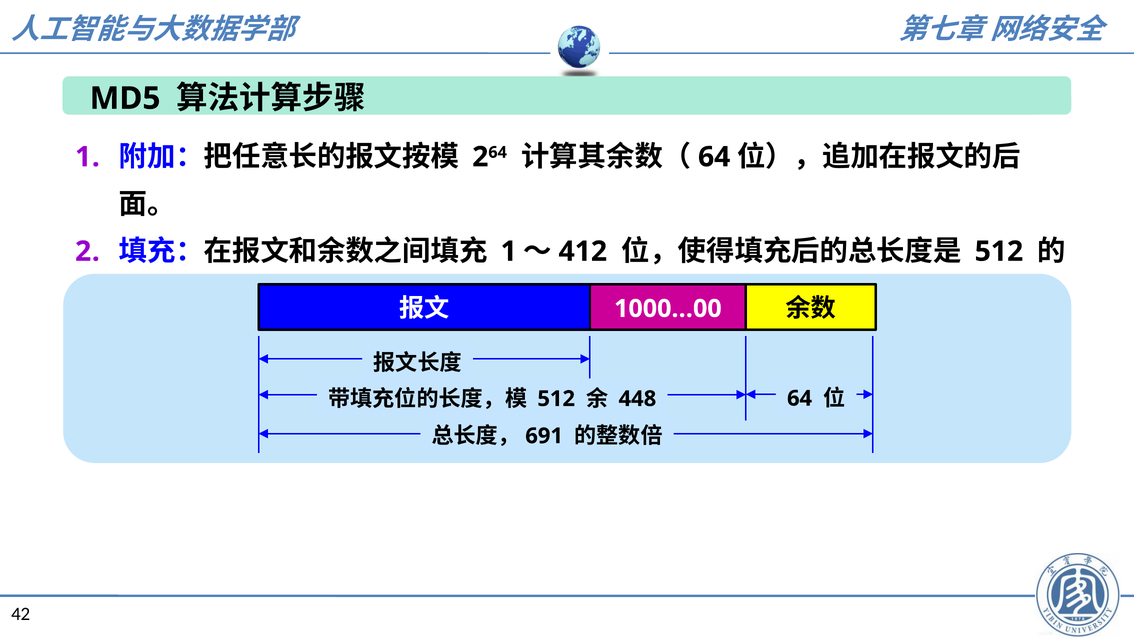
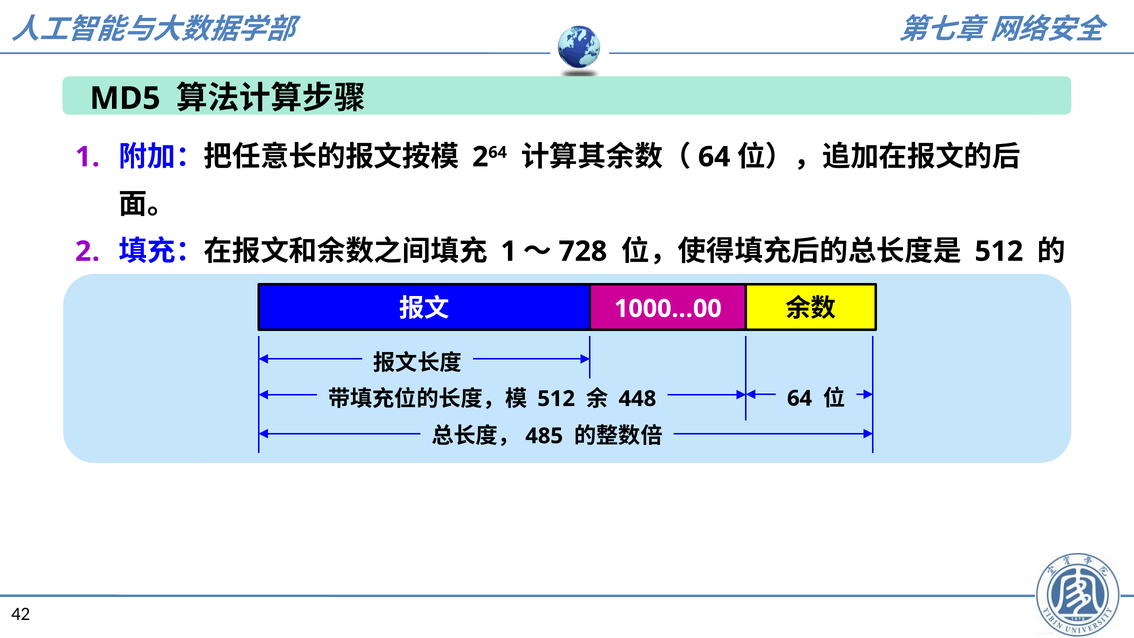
412: 412 -> 728 (583, 251)
691: 691 -> 485 (544, 436)
